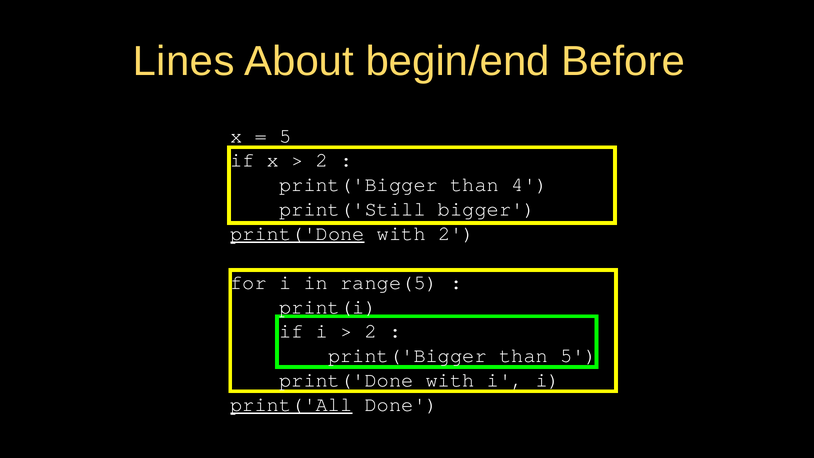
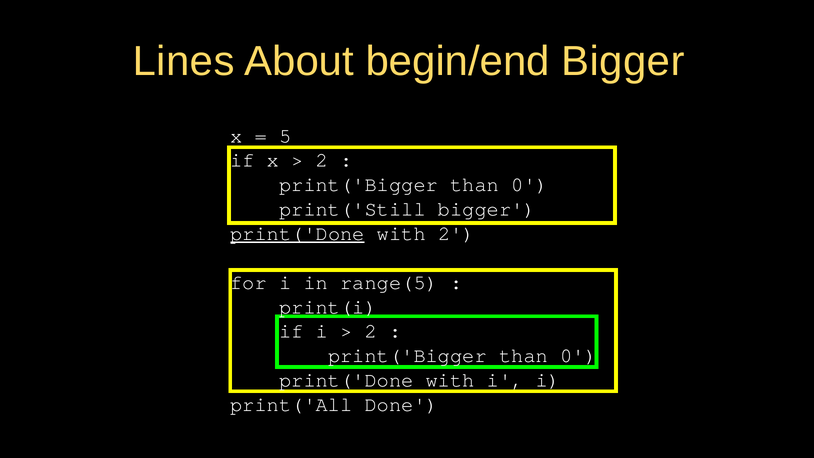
begin/end Before: Before -> Bigger (623, 61)
4: 4 -> 0 (530, 185)
5: 5 -> 0 (579, 356)
print('All underline: present -> none (291, 404)
